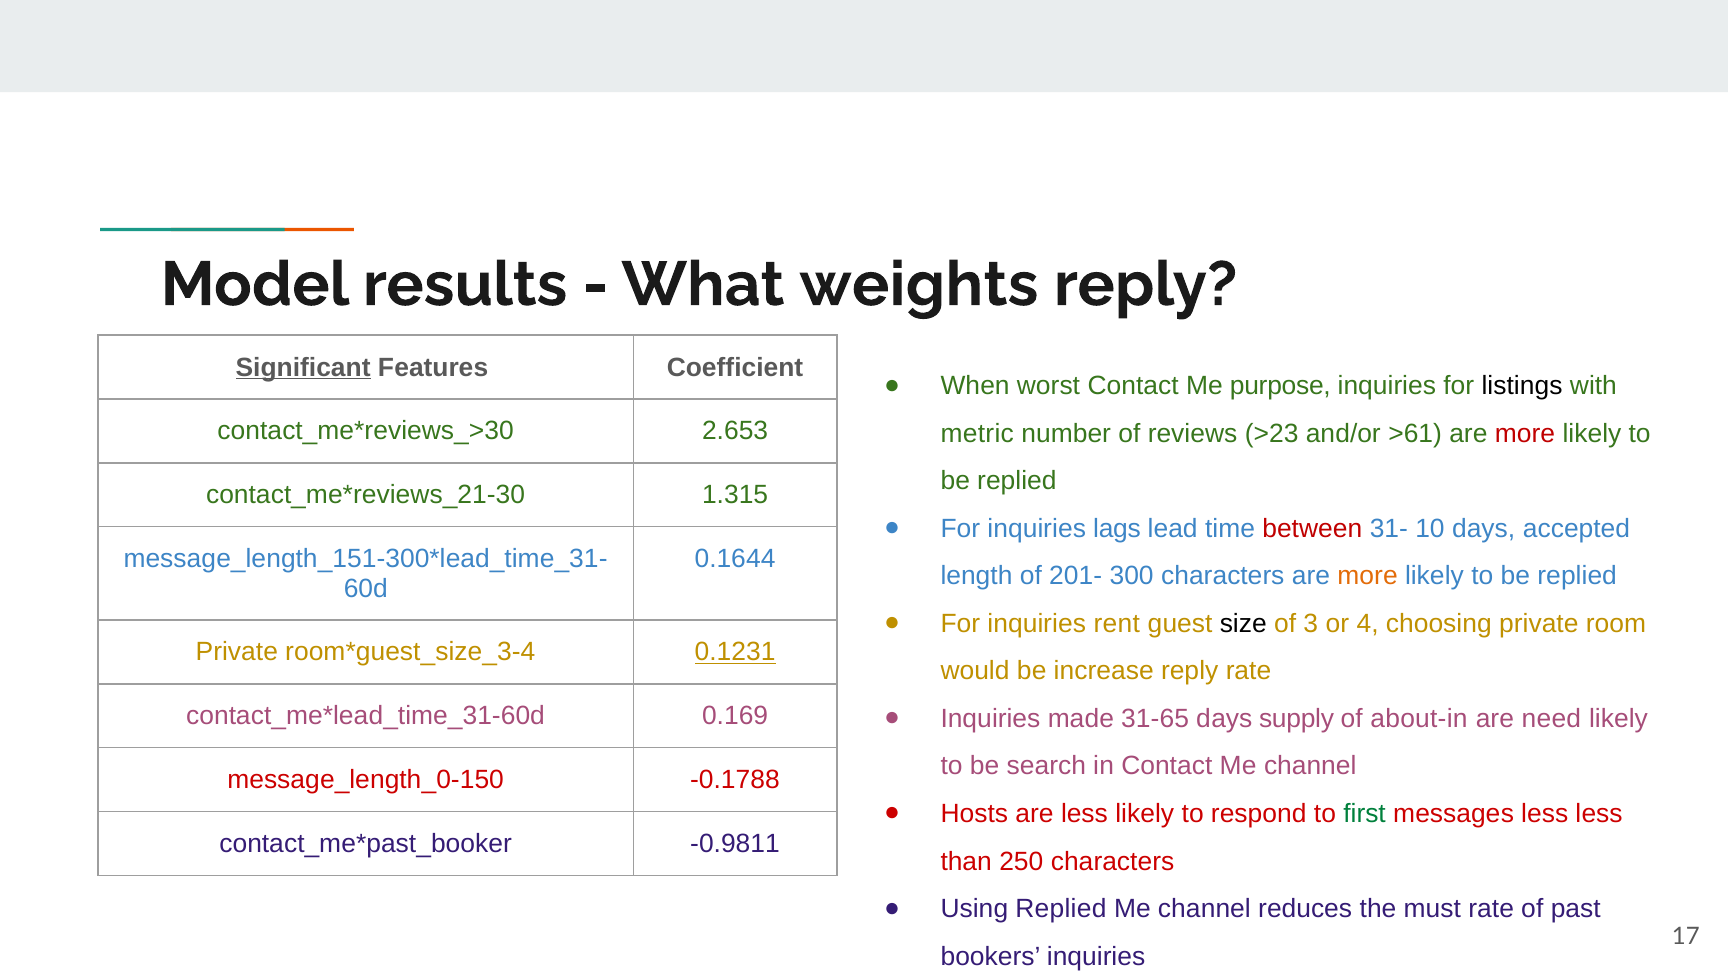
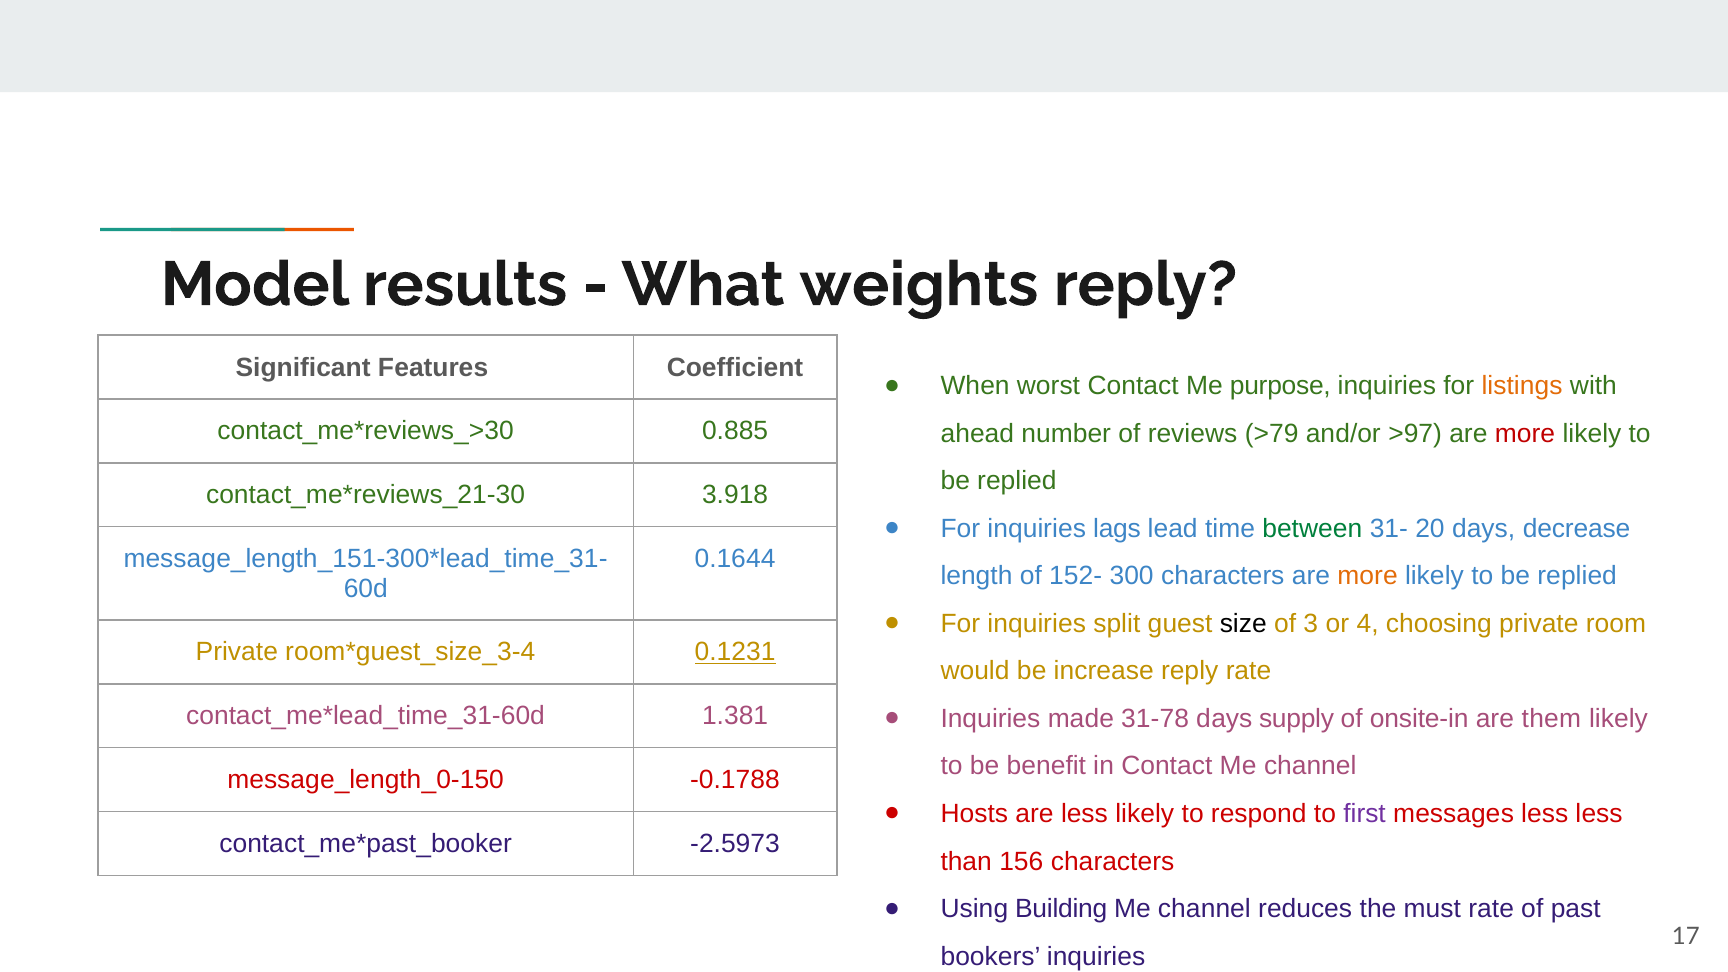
Significant underline: present -> none (303, 367)
listings colour: black -> orange (1522, 386)
2.653: 2.653 -> 0.885 (735, 431)
metric: metric -> ahead (977, 433)
>23: >23 -> >79 (1272, 433)
>61: >61 -> >97 (1415, 433)
1.315: 1.315 -> 3.918 (735, 495)
between colour: red -> green (1312, 528)
10: 10 -> 20 (1430, 528)
accepted: accepted -> decrease (1577, 528)
201-: 201- -> 152- (1076, 576)
rent: rent -> split (1117, 624)
0.169: 0.169 -> 1.381 (735, 716)
31-65: 31-65 -> 31-78 (1155, 719)
about-in: about-in -> onsite-in (1419, 719)
need: need -> them (1551, 719)
search: search -> benefit (1046, 766)
first colour: green -> purple (1365, 814)
-0.9811: -0.9811 -> -2.5973 (735, 844)
250: 250 -> 156 (1021, 861)
Using Replied: Replied -> Building (1061, 909)
